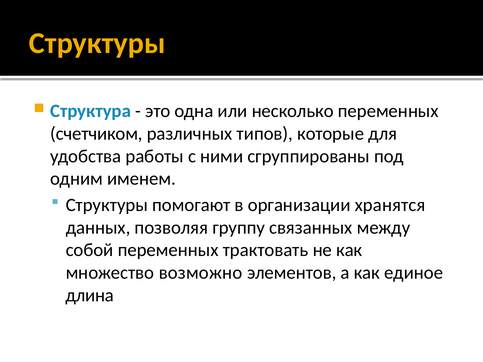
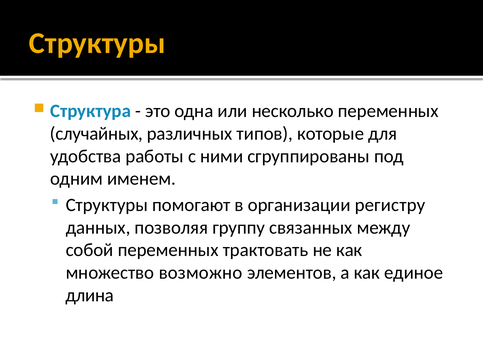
счетчиком: счетчиком -> случайных (96, 134)
хранятся: хранятся -> регистру (390, 205)
